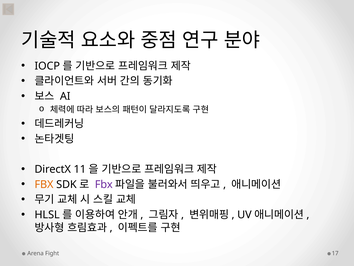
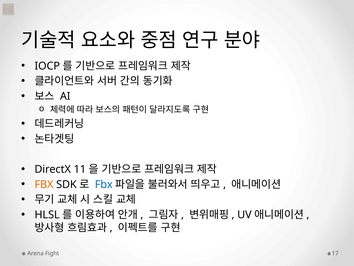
Fbx colour: purple -> blue (104, 184)
